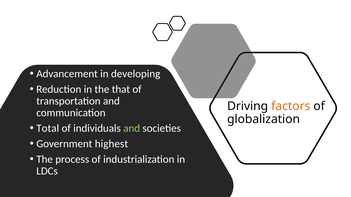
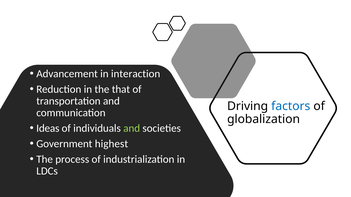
developing: developing -> interaction (136, 74)
factors colour: orange -> blue (291, 106)
Total: Total -> Ideas (48, 129)
